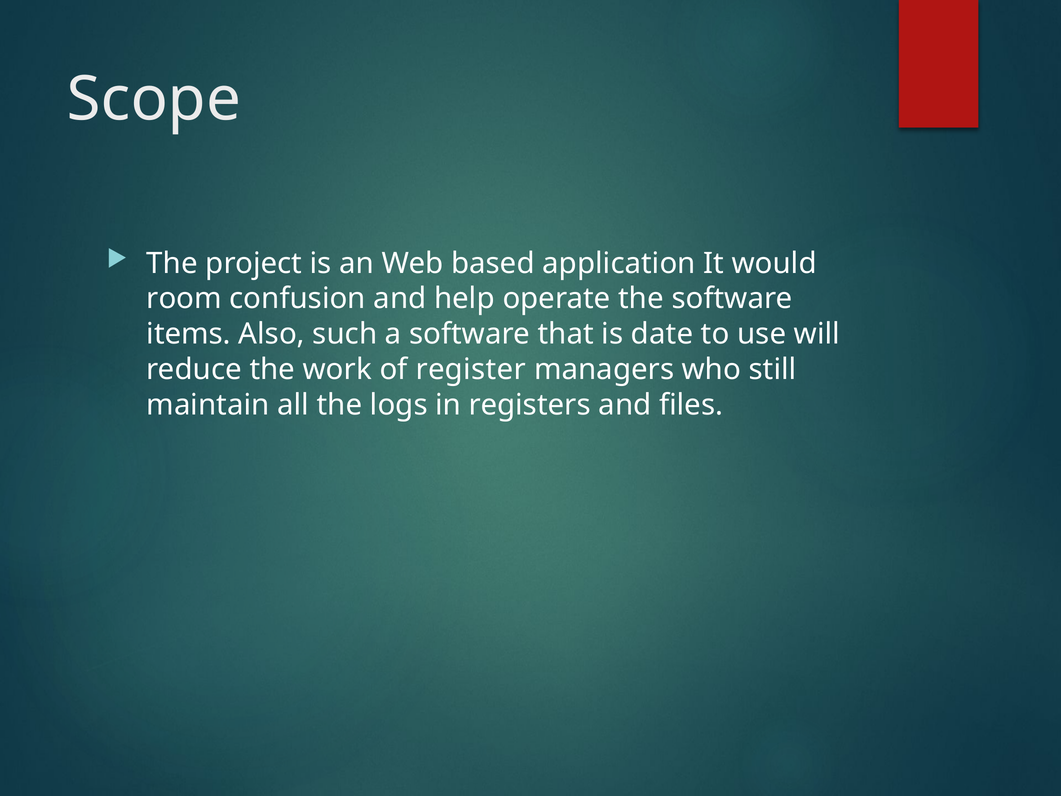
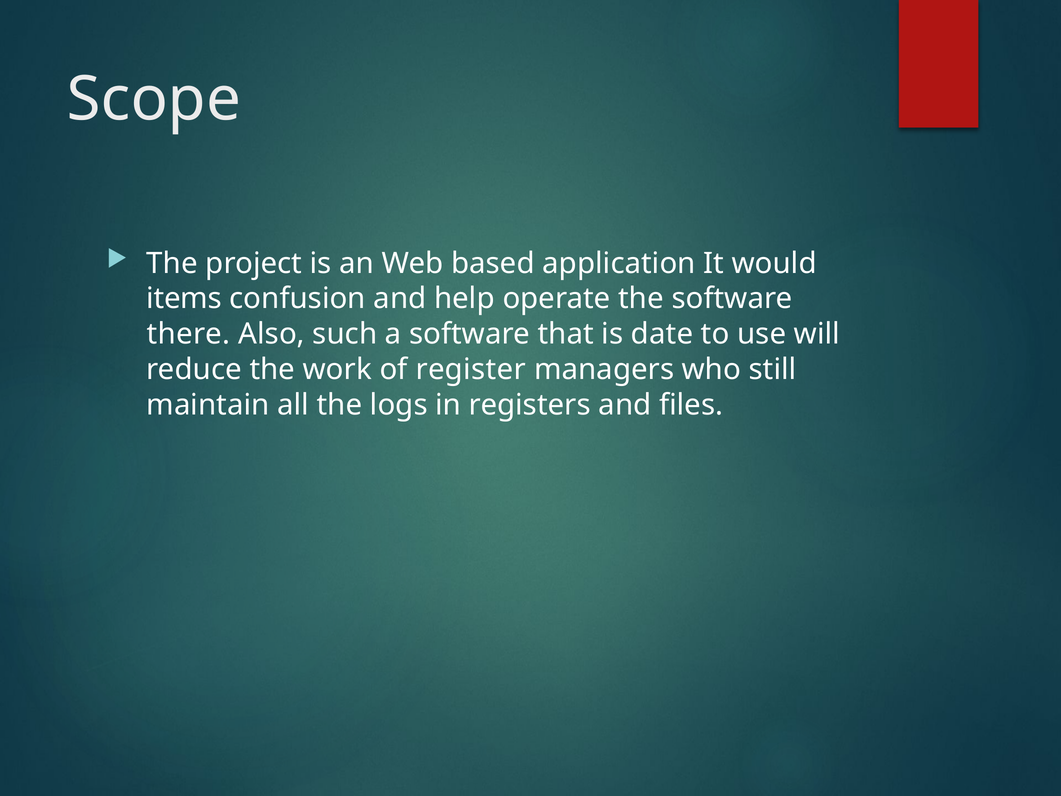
room: room -> items (184, 299)
items: items -> there (188, 334)
